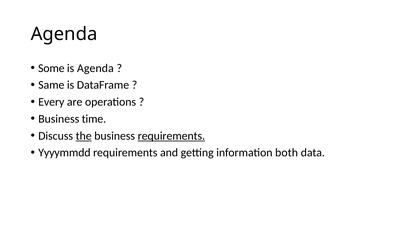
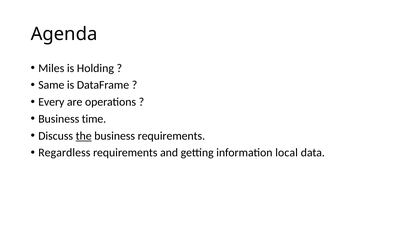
Some: Some -> Miles (51, 68)
is Agenda: Agenda -> Holding (95, 68)
requirements underline: present -> none (171, 136)
Yyyymmdd: Yyyymmdd -> Regardless (64, 152)
both: both -> local (287, 152)
